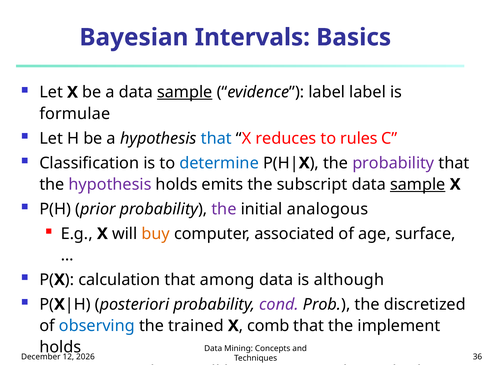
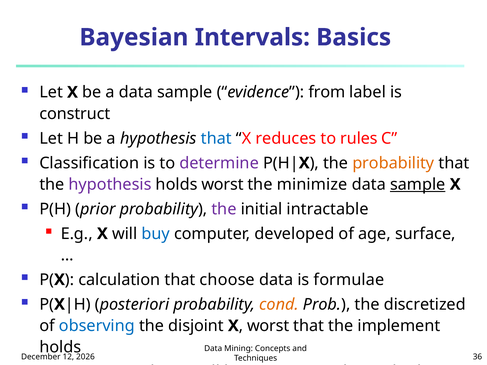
sample underline: present -> none (185, 92)
evidence label: label -> from (327, 92)
formulae: formulae -> construct (75, 114)
determine colour: blue -> purple (219, 163)
probability colour: purple -> orange (393, 163)
holds emits: emits -> worst (223, 185)
subscript: subscript -> minimize (312, 185)
analogous: analogous -> intractable (328, 209)
buy colour: orange -> blue (156, 234)
associated: associated -> developed (294, 234)
among: among -> choose (227, 280)
although: although -> formulae (349, 280)
cond colour: purple -> orange (279, 305)
trained: trained -> disjoint (196, 326)
comb: comb -> worst (268, 326)
